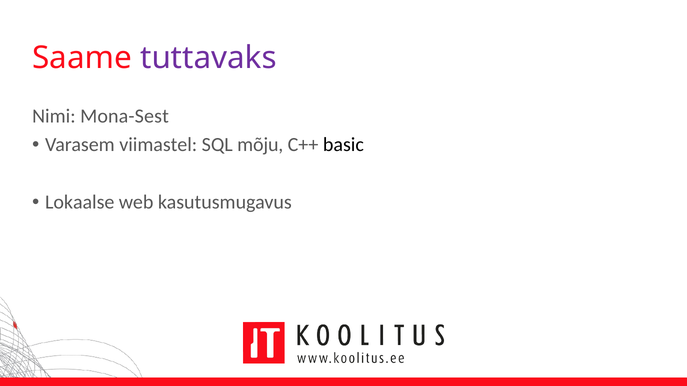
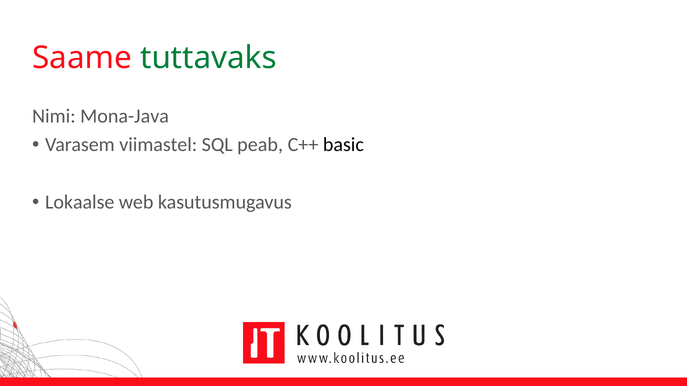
tuttavaks colour: purple -> green (209, 58)
Mona-Sest: Mona-Sest -> Mona-Java (125, 116)
mõju: mõju -> peab (260, 145)
